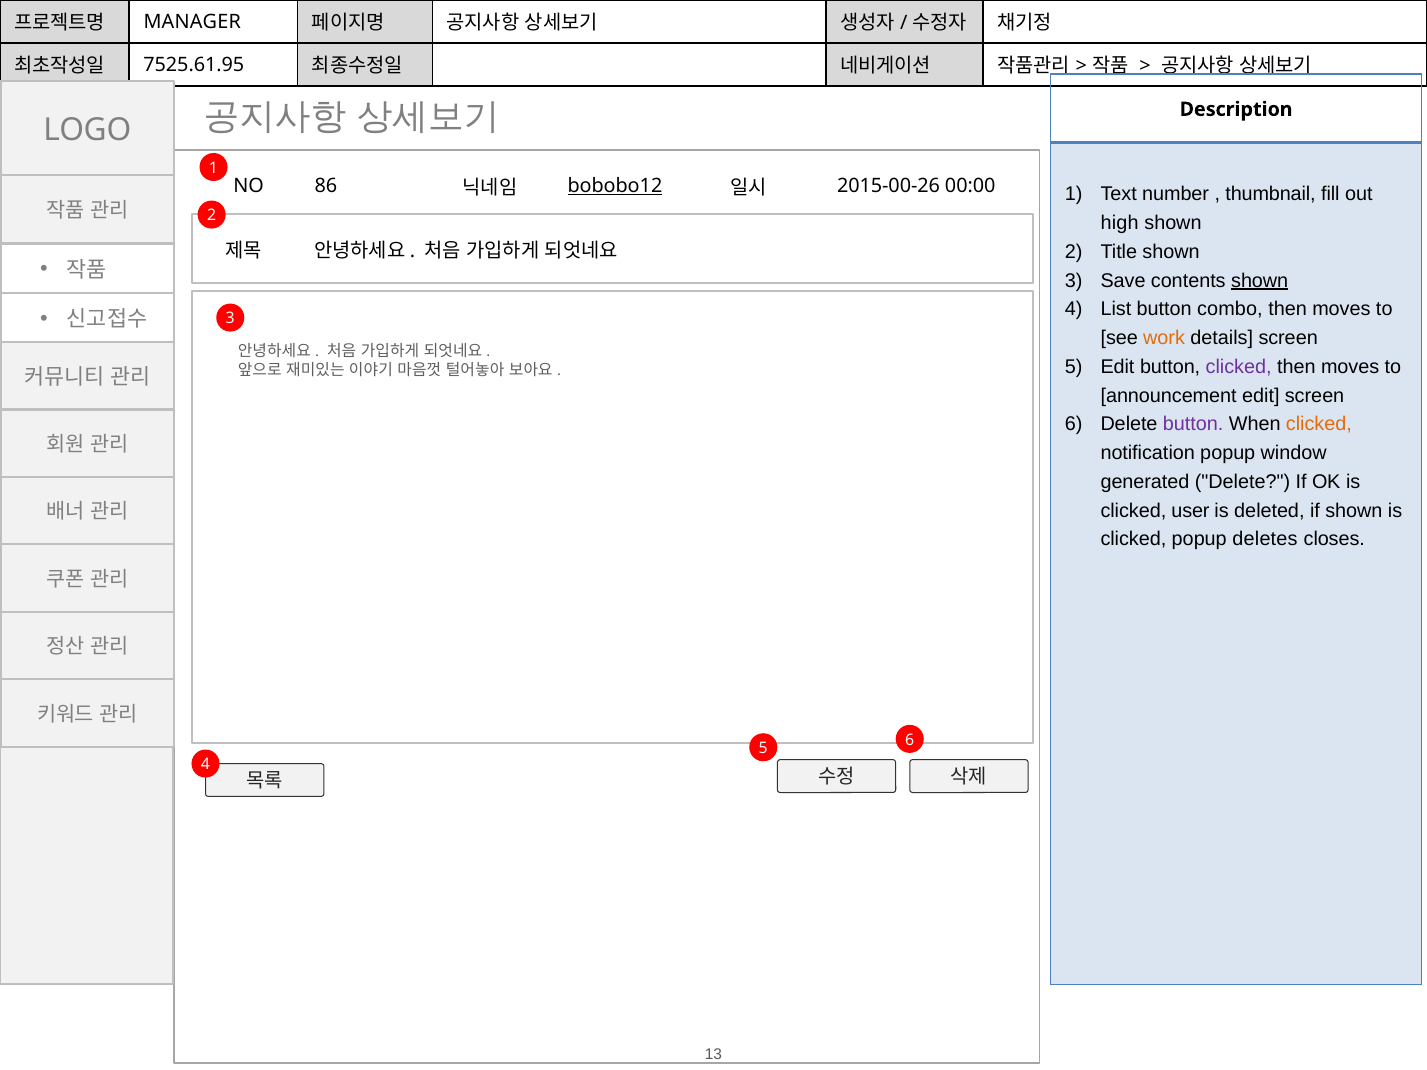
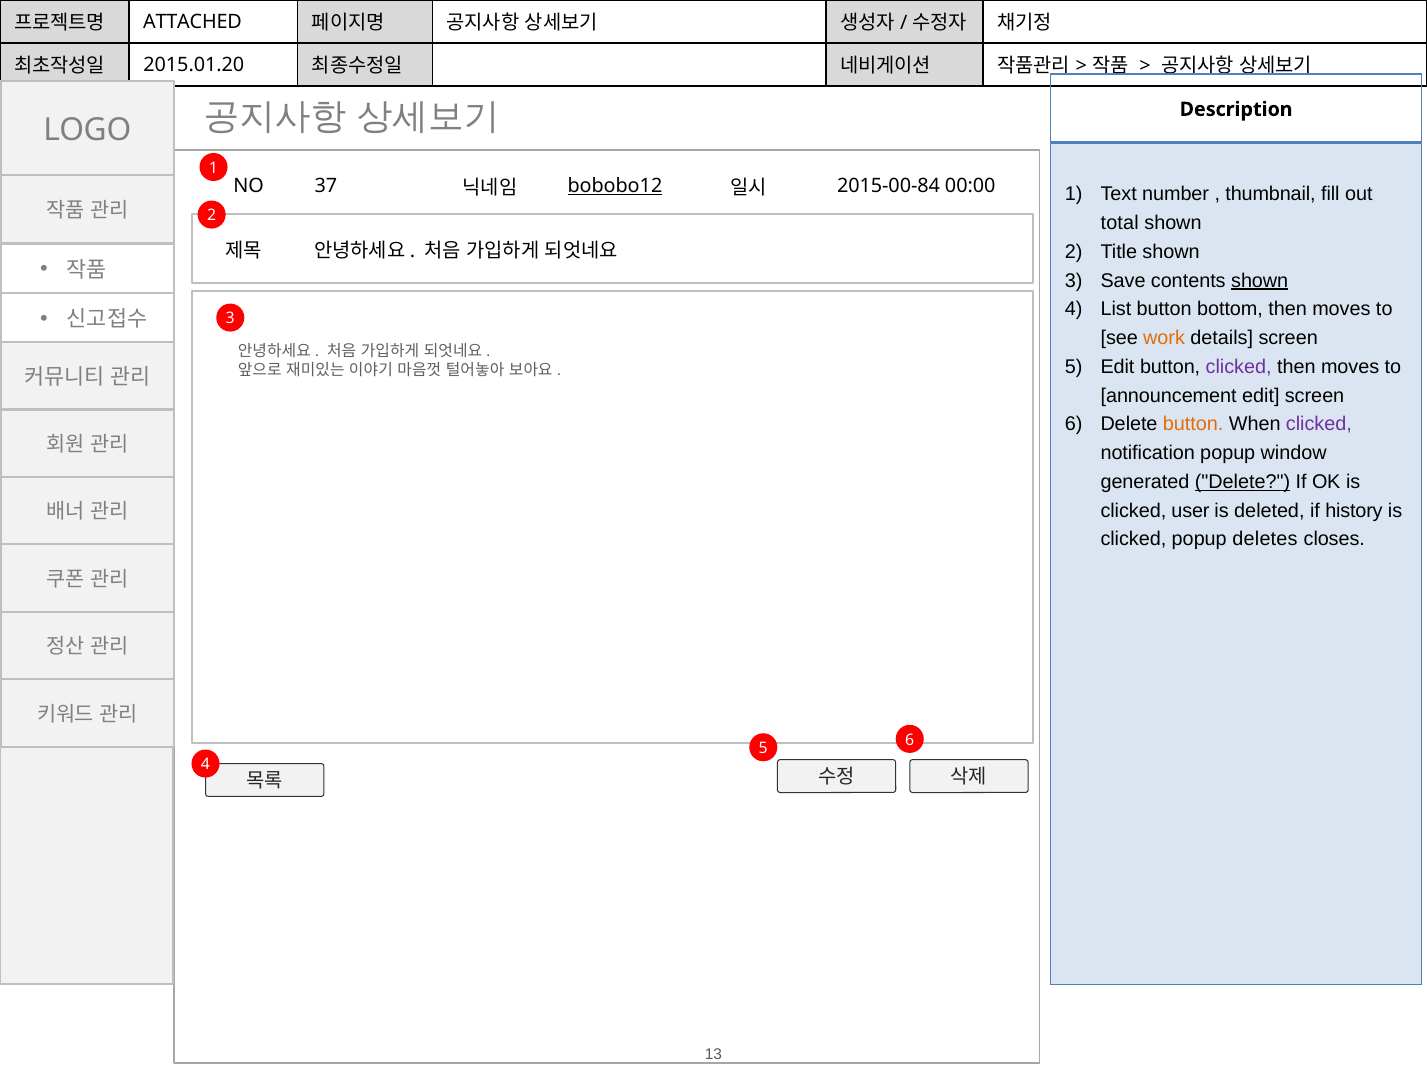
MANAGER: MANAGER -> ATTACHED (192, 22)
7525.61.95: 7525.61.95 -> 2015.01.20 (194, 65)
86: 86 -> 37 (326, 186)
2015-00-26: 2015-00-26 -> 2015-00-84 (889, 186)
high: high -> total (1120, 223)
combo: combo -> bottom (1230, 309)
button colour: purple -> orange (1193, 424)
clicked colour: orange -> purple (1319, 424)
Delete underline: none -> present (1242, 482)
if shown: shown -> history (1354, 511)
